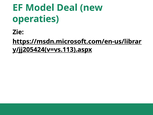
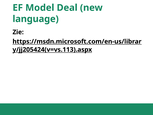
operaties: operaties -> language (36, 19)
